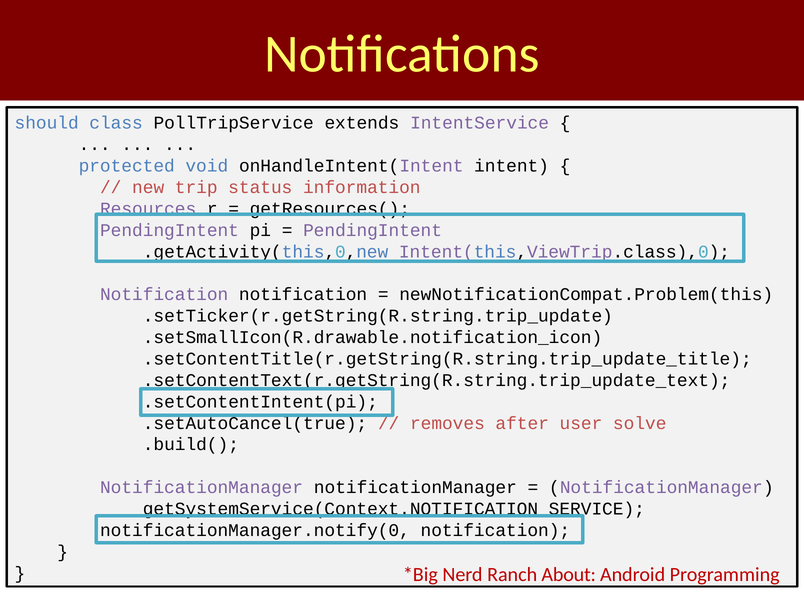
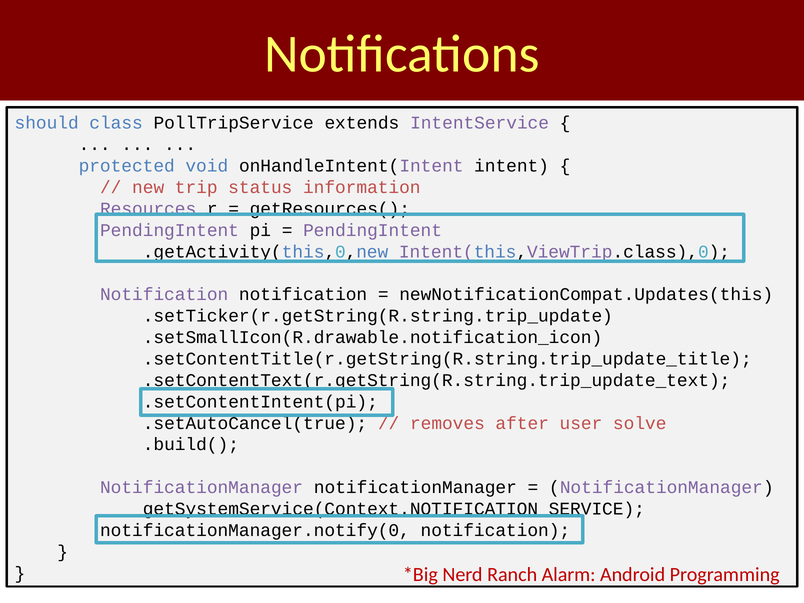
newNotificationCompat.Problem(this: newNotificationCompat.Problem(this -> newNotificationCompat.Updates(this (586, 295)
About: About -> Alarm (569, 575)
